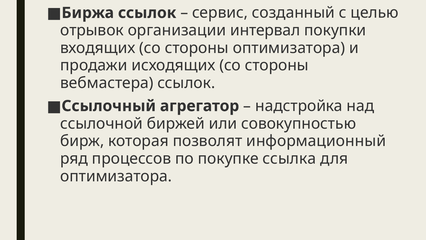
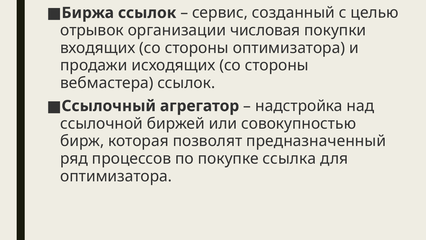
интервал: интервал -> числовая (265, 30)
информационный: информационный -> предназначенный (316, 141)
